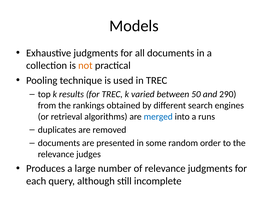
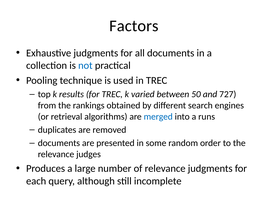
Models: Models -> Factors (134, 26)
not colour: orange -> blue (85, 66)
290: 290 -> 727 (228, 94)
